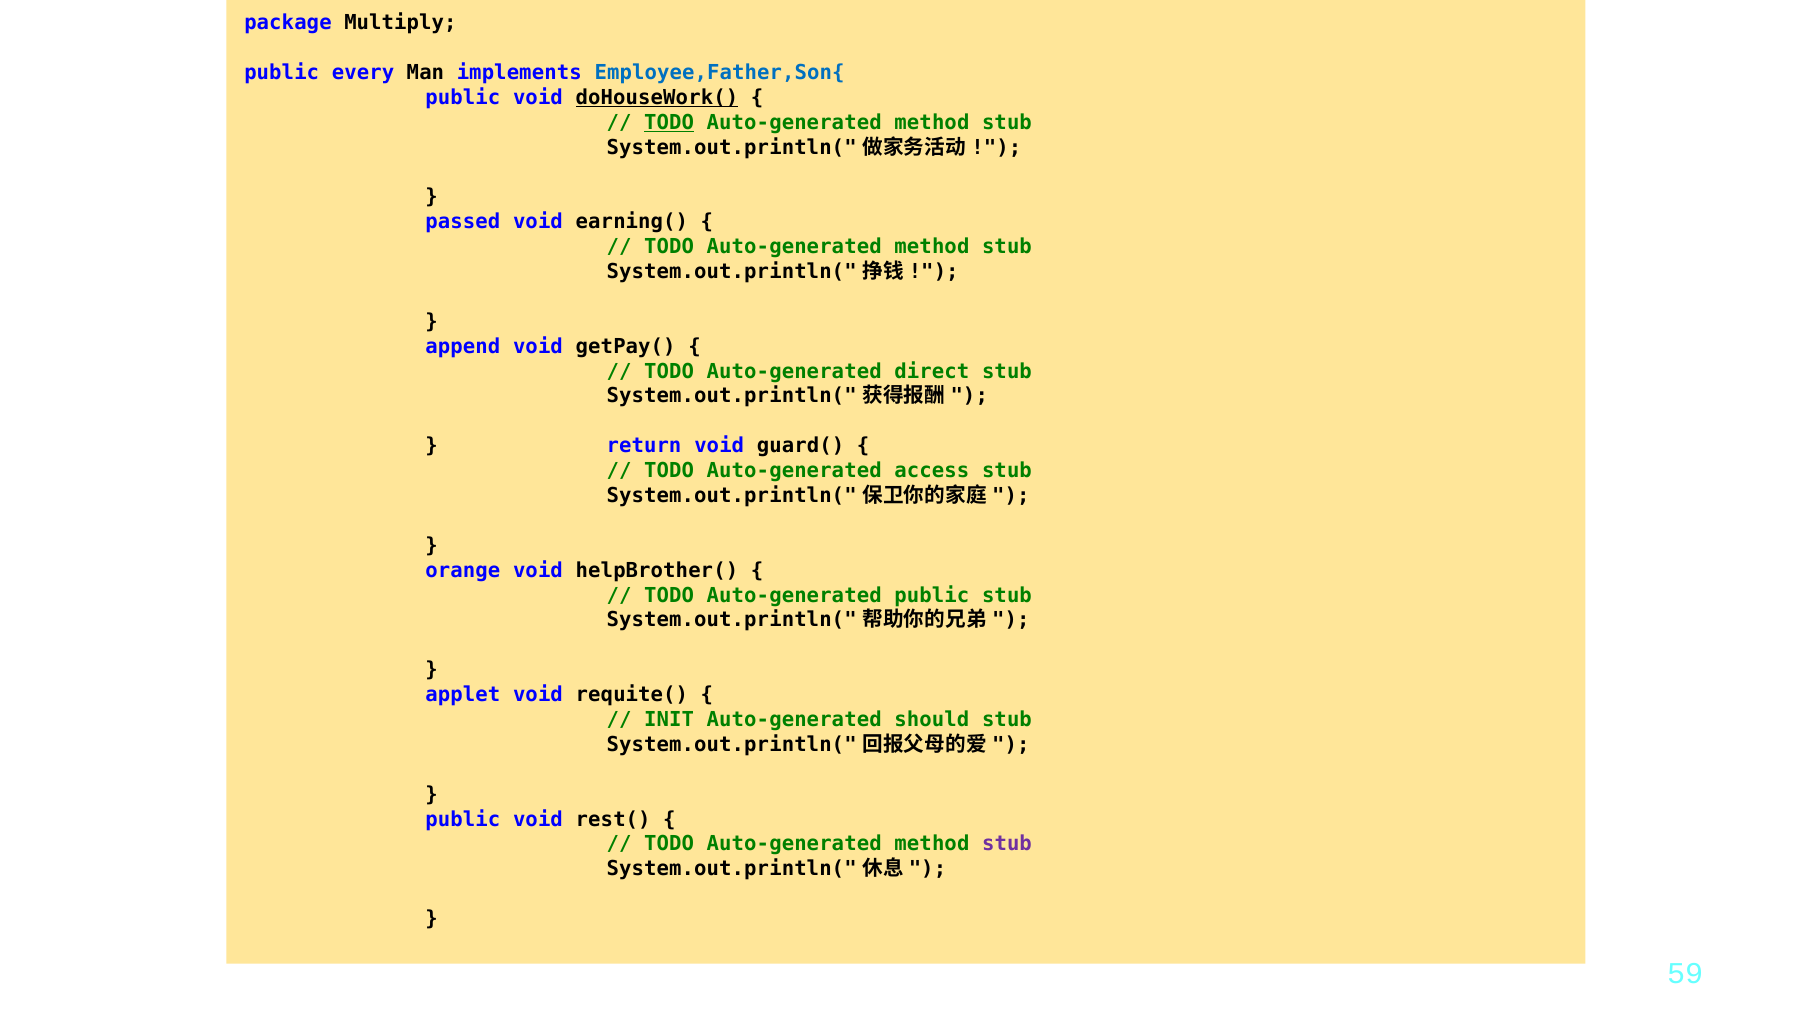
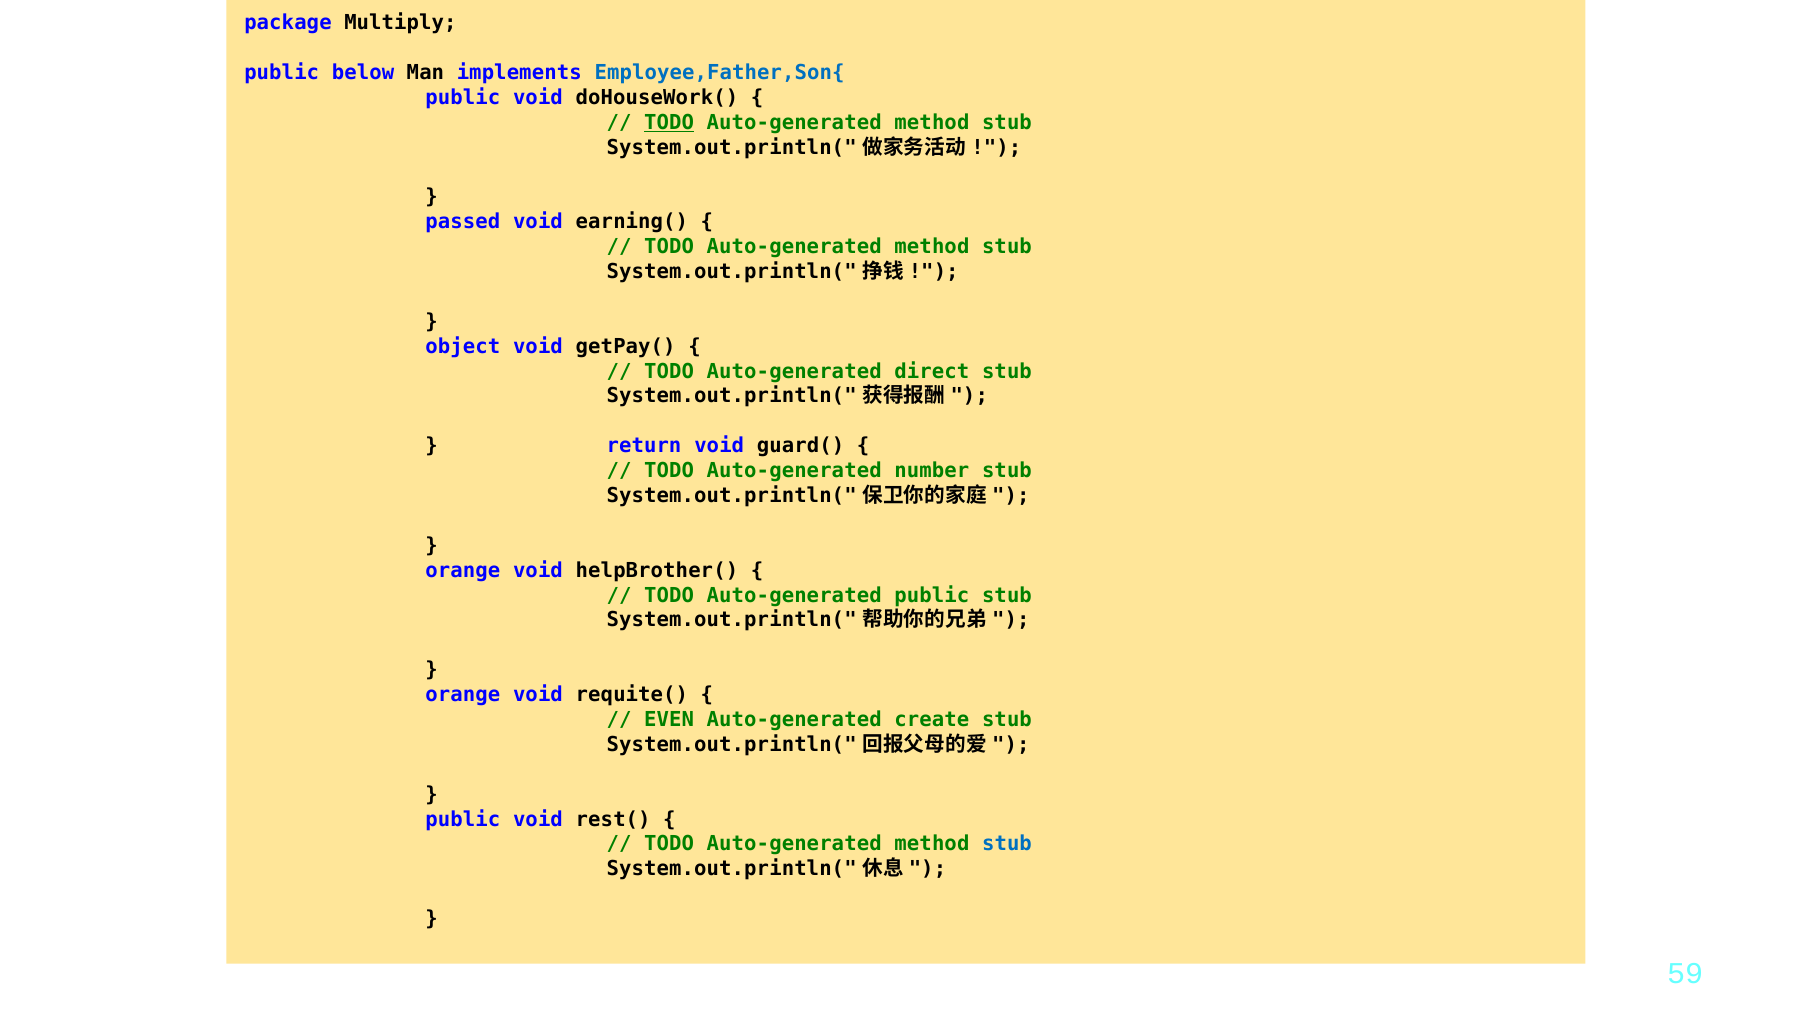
every: every -> below (363, 73)
doHouseWork( underline: present -> none (657, 97)
append: append -> object (463, 346)
access: access -> number (932, 471)
applet: applet -> orange (463, 695)
INIT: INIT -> EVEN (669, 720)
should: should -> create (932, 720)
stub colour: purple -> blue (1007, 844)
